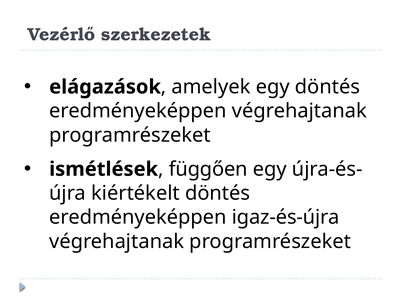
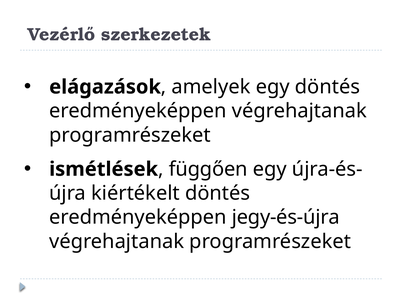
igaz-és-újra: igaz-és-újra -> jegy-és-újra (286, 218)
